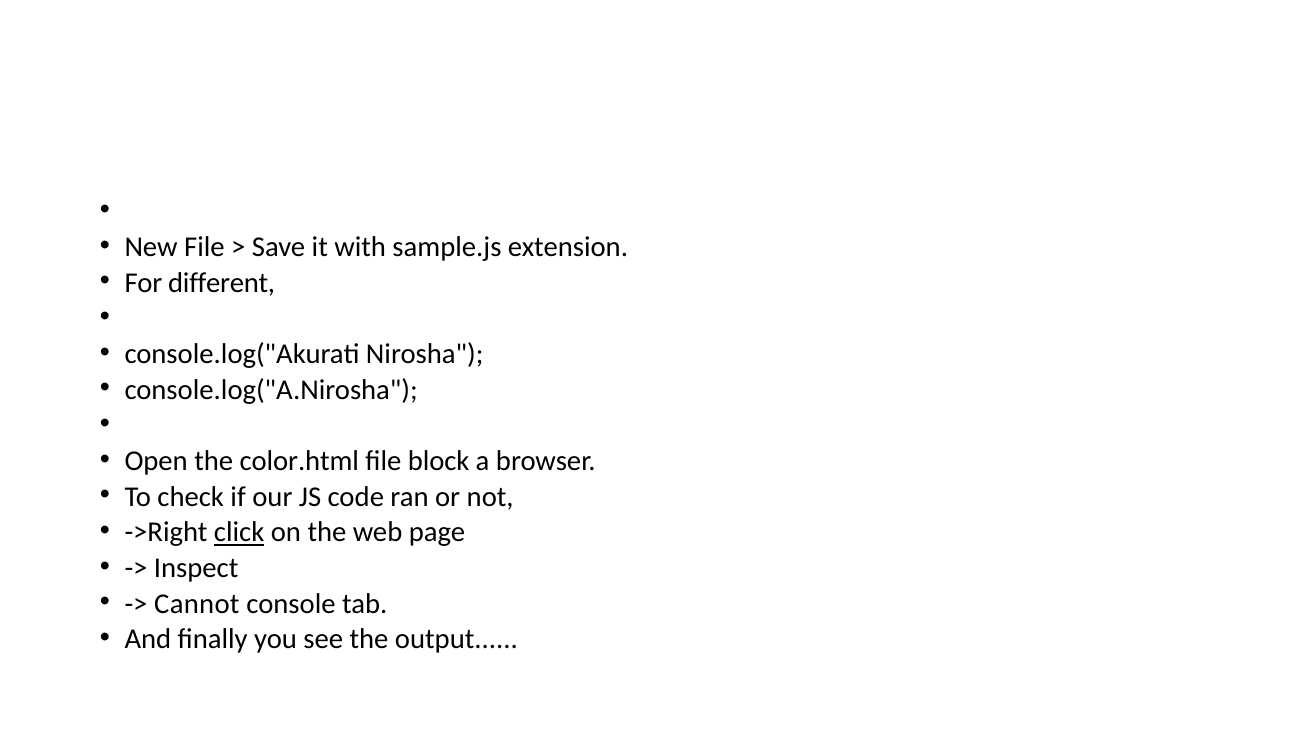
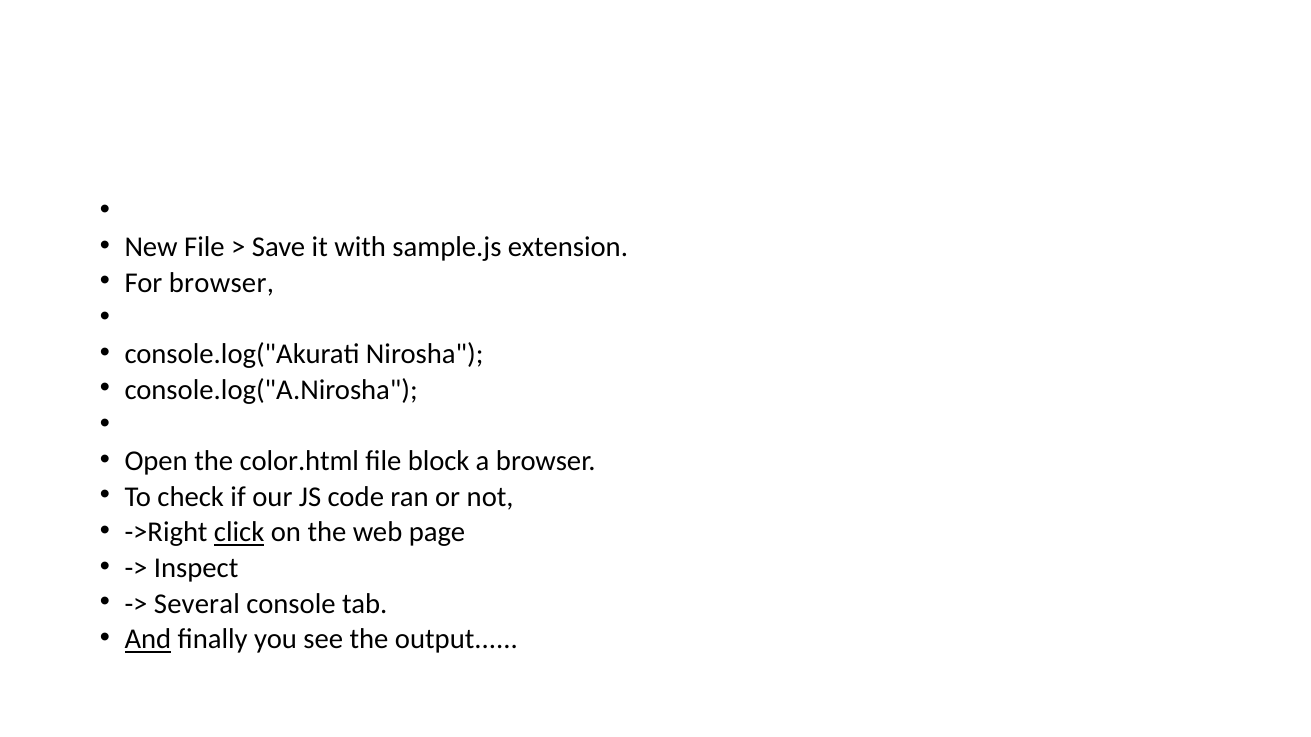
For different: different -> browser (221, 283)
Cannot: Cannot -> Several (197, 604)
And underline: none -> present (148, 640)
